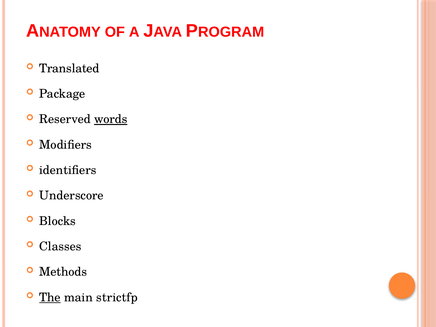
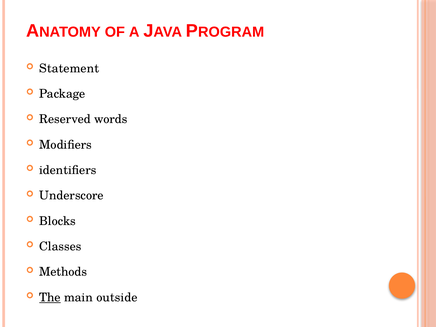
Translated: Translated -> Statement (69, 68)
words underline: present -> none (111, 119)
strictfp: strictfp -> outside (117, 297)
